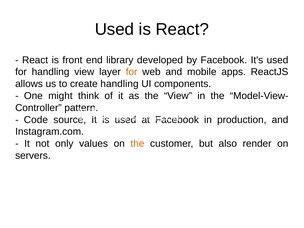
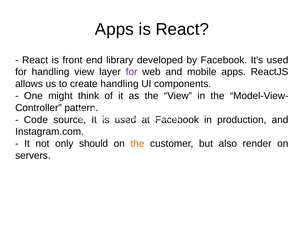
Used: Used -> Apps (114, 29)
for colour: orange -> purple (132, 72)
values: values -> should (94, 144)
